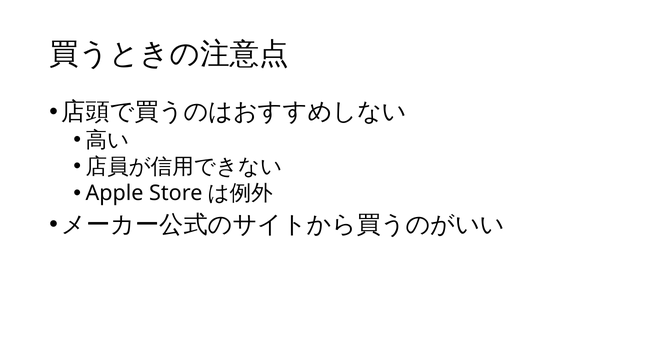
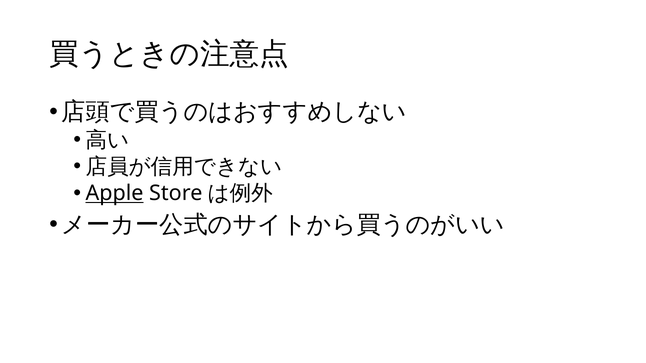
Apple underline: none -> present (115, 193)
